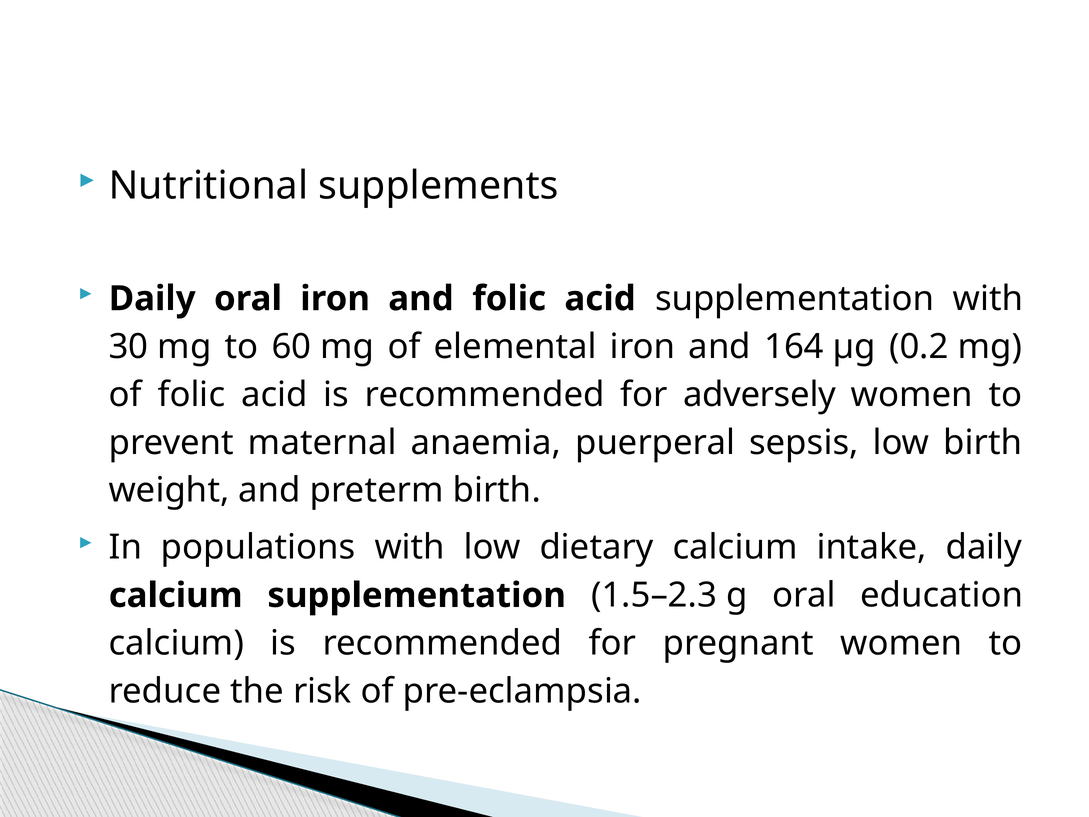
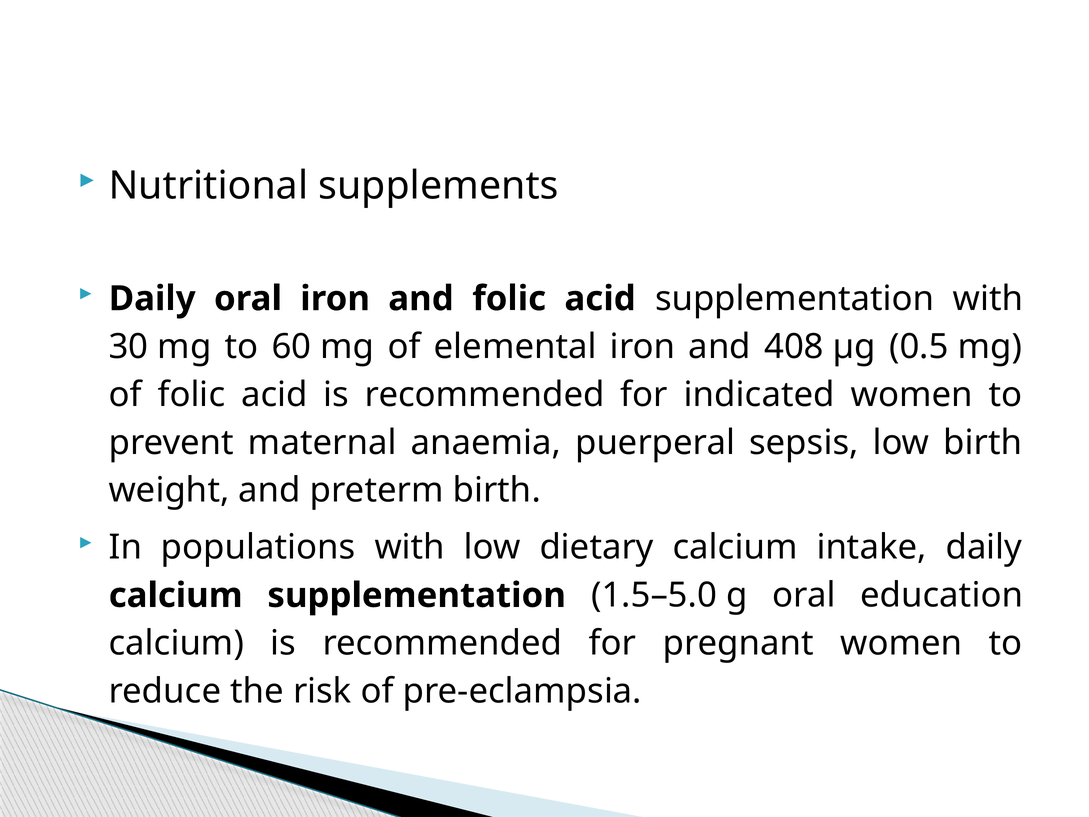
164: 164 -> 408 (794, 347)
0.2: 0.2 -> 0.5 (919, 347)
adversely: adversely -> indicated (759, 394)
1.5–2.3: 1.5–2.3 -> 1.5–5.0 (654, 595)
